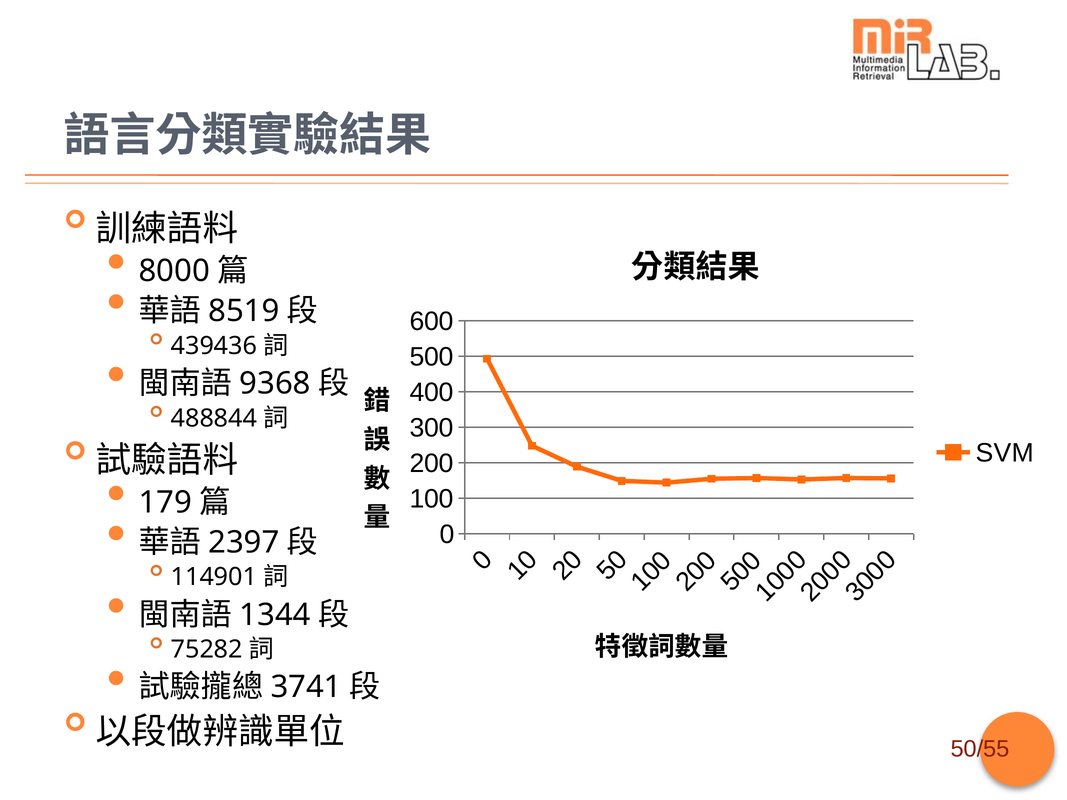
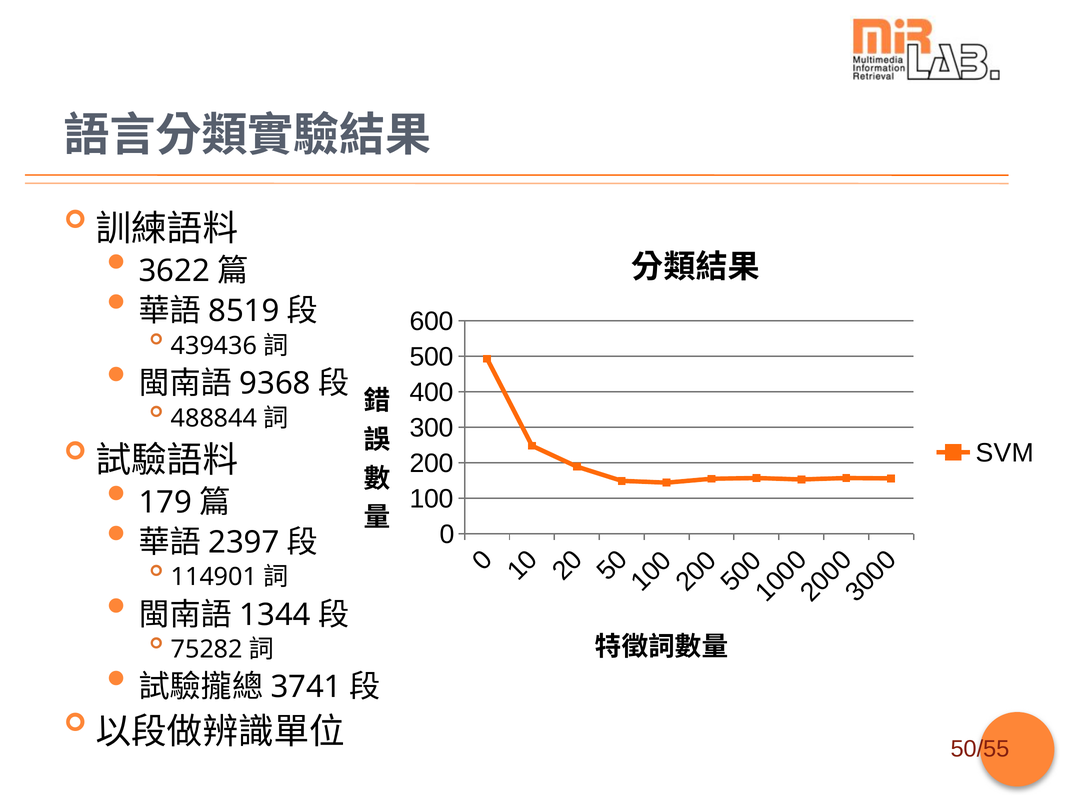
8000: 8000 -> 3622 (174, 271)
